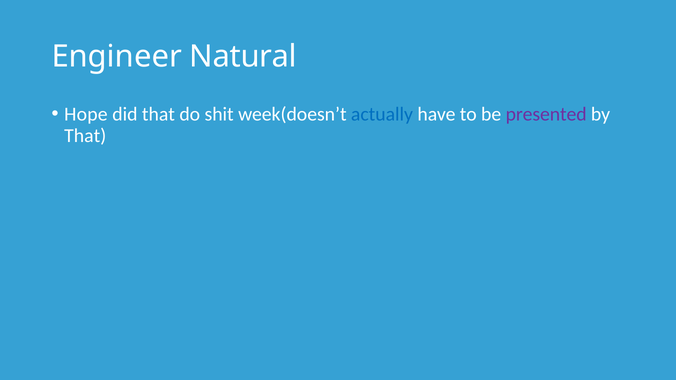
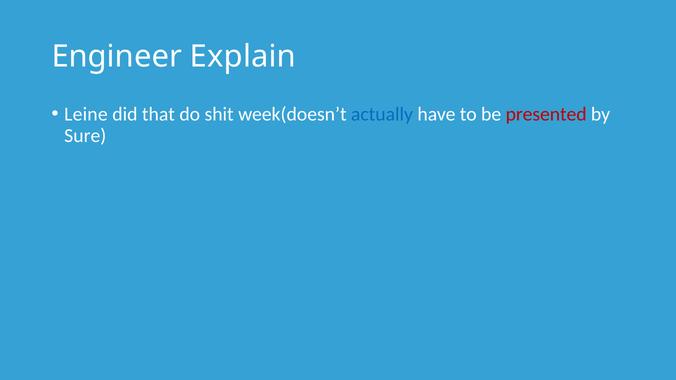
Natural: Natural -> Explain (243, 57)
Hope: Hope -> Leine (86, 114)
presented colour: purple -> red (546, 114)
That: That -> Sure (85, 136)
